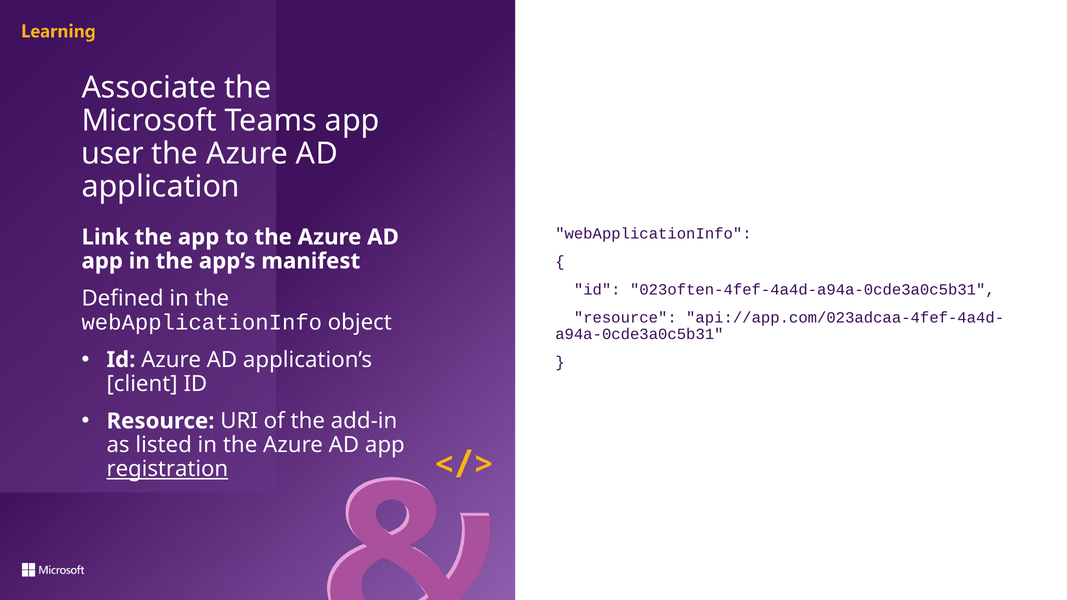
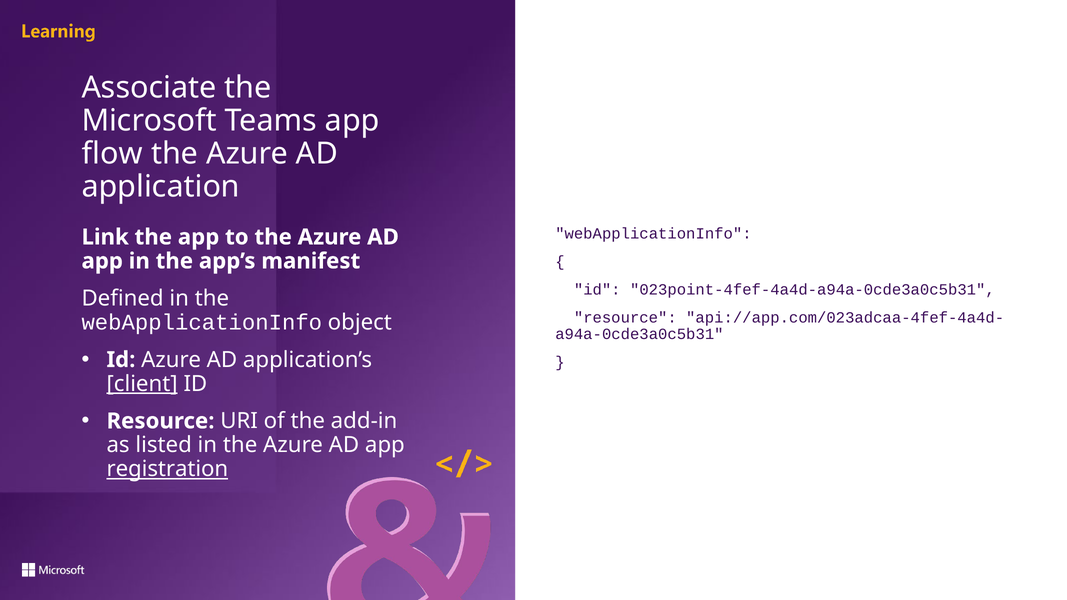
user: user -> flow (112, 154)
023often-4fef-4a4d-a94a-0cde3a0c5b31: 023often-4fef-4a4d-a94a-0cde3a0c5b31 -> 023point-4fef-4a4d-a94a-0cde3a0c5b31 (812, 290)
client underline: none -> present (142, 384)
